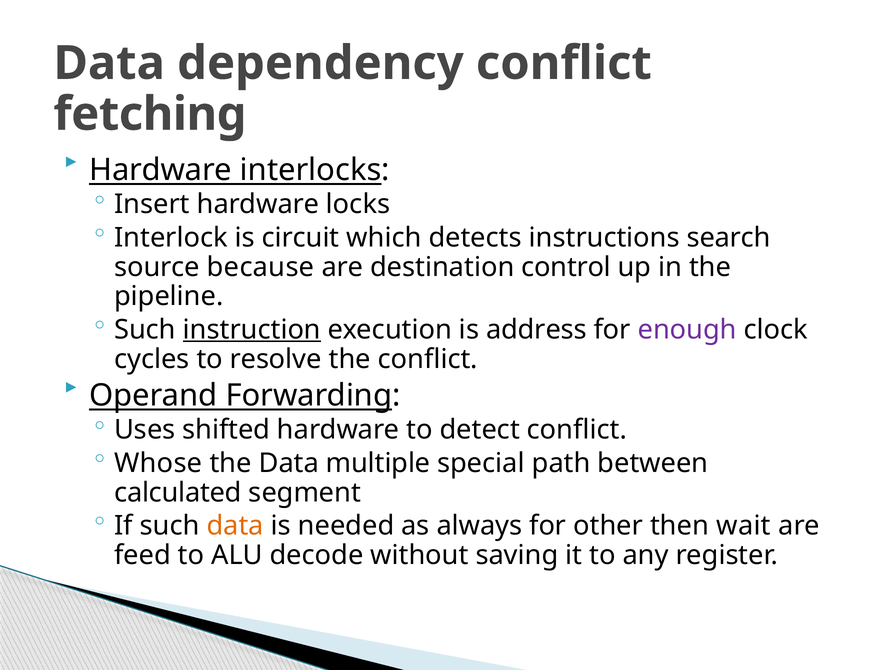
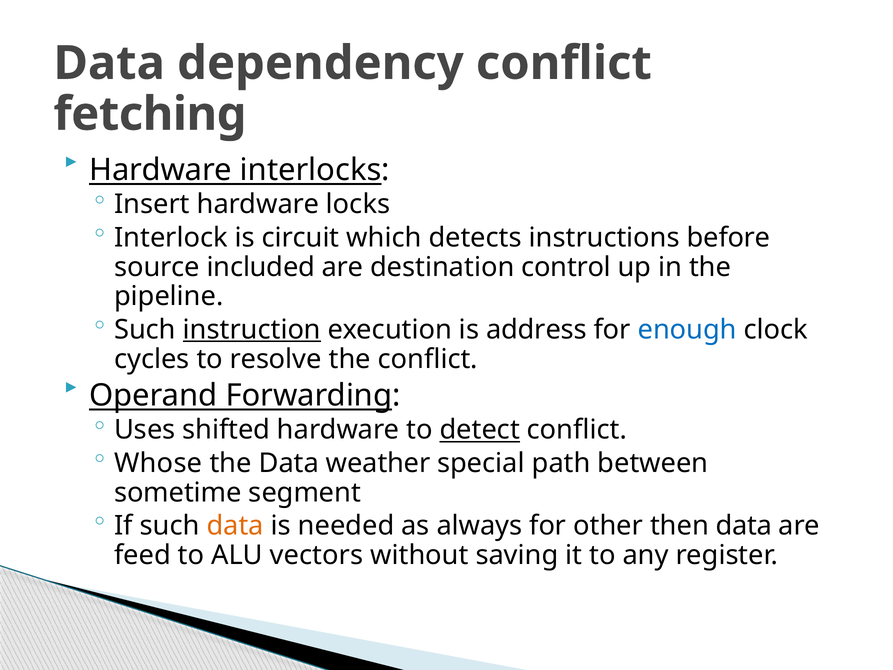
search: search -> before (729, 237)
because: because -> included (261, 267)
enough colour: purple -> blue (687, 329)
detect underline: none -> present (480, 430)
multiple: multiple -> weather (378, 463)
calculated: calculated -> sometime (178, 492)
then wait: wait -> data (744, 525)
decode: decode -> vectors (317, 555)
